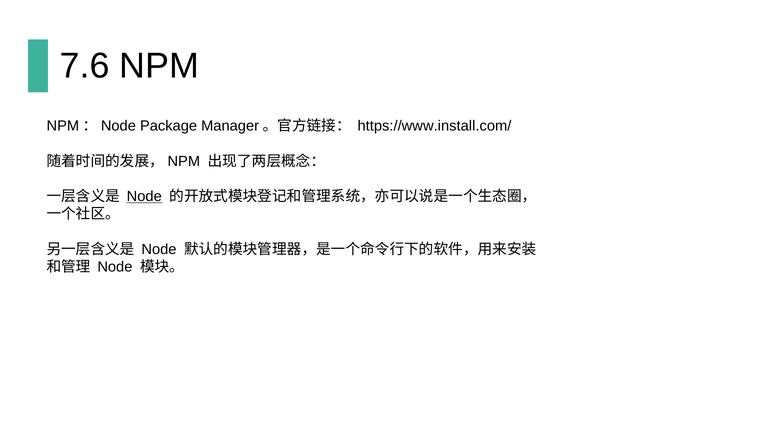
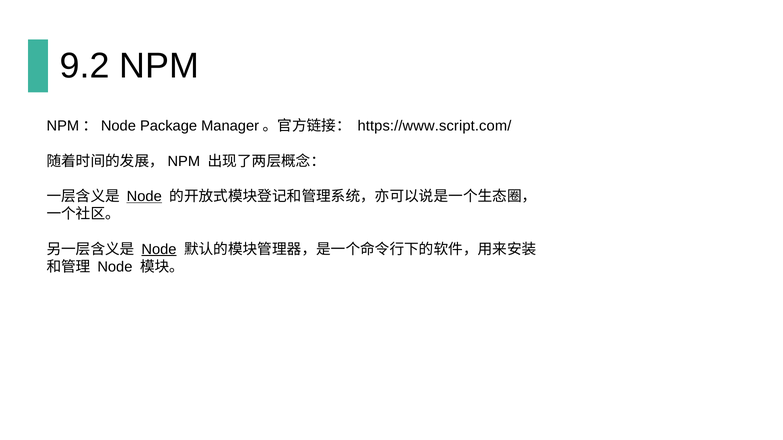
7.6: 7.6 -> 9.2 (85, 66)
https://www.install.com/: https://www.install.com/ -> https://www.script.com/ (434, 126)
Node underline: none -> present (159, 250)
